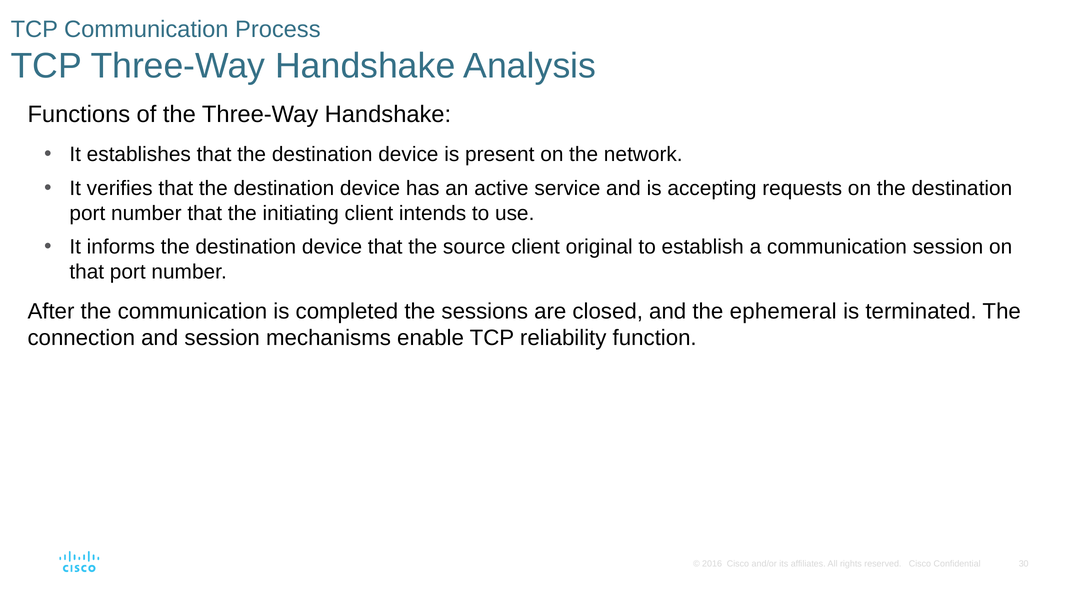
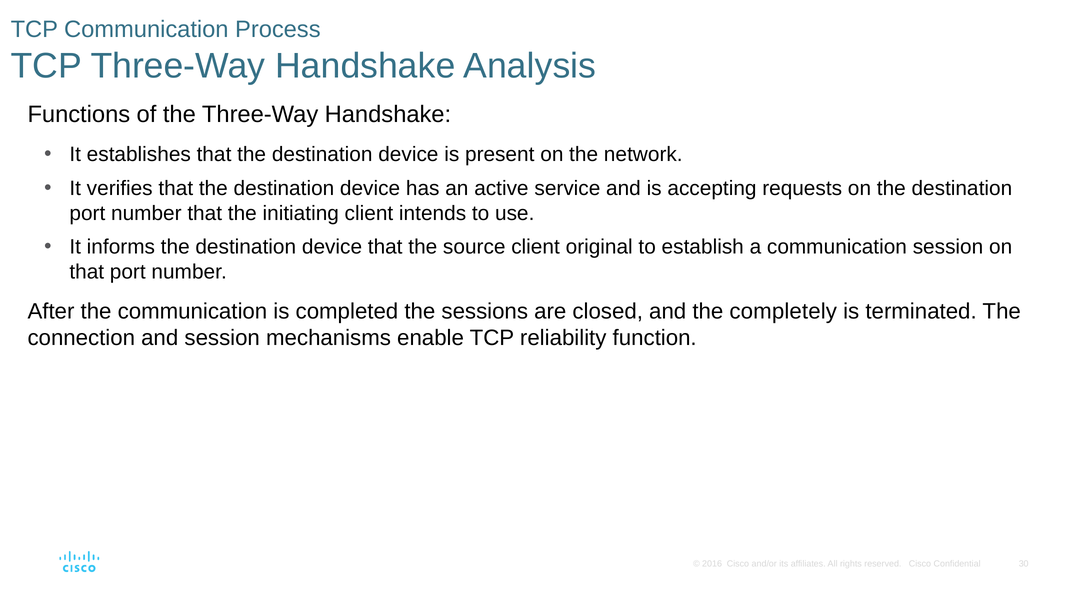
ephemeral: ephemeral -> completely (783, 312)
